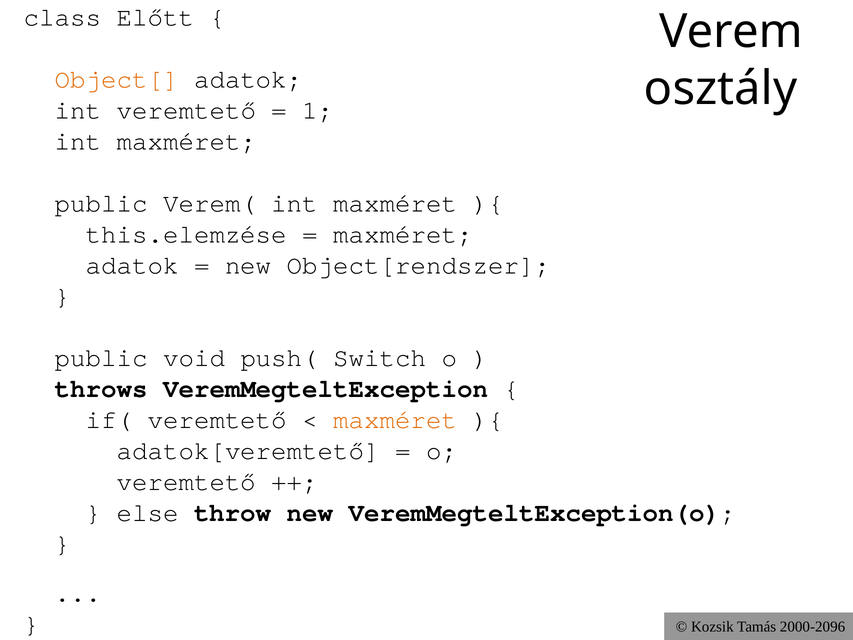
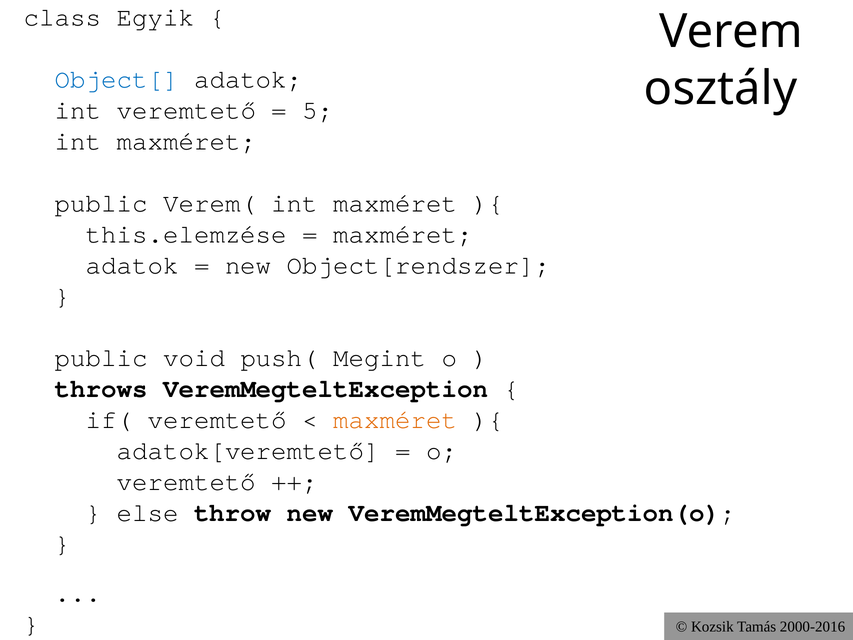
Előtt: Előtt -> Egyik (155, 17)
Object[ colour: orange -> blue (117, 79)
1: 1 -> 5 (318, 110)
Switch: Switch -> Megint (380, 358)
2000-2096: 2000-2096 -> 2000-2016 (813, 626)
